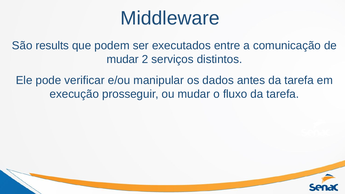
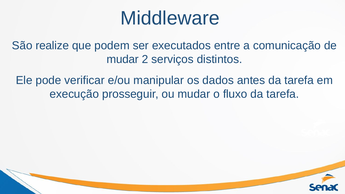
results: results -> realize (52, 46)
